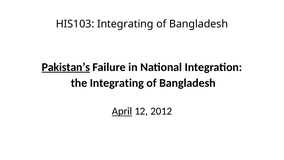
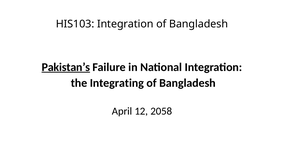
HIS103 Integrating: Integrating -> Integration (125, 24)
April underline: present -> none (122, 111)
2012: 2012 -> 2058 (161, 111)
